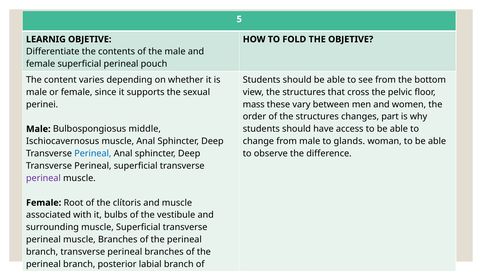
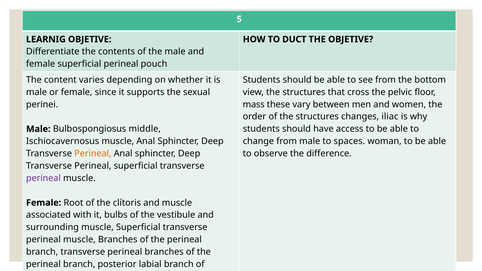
FOLD: FOLD -> DUCT (294, 39)
part: part -> iliac (390, 117)
to glands: glands -> spaces (349, 141)
Perineal colour: blue -> orange (93, 154)
